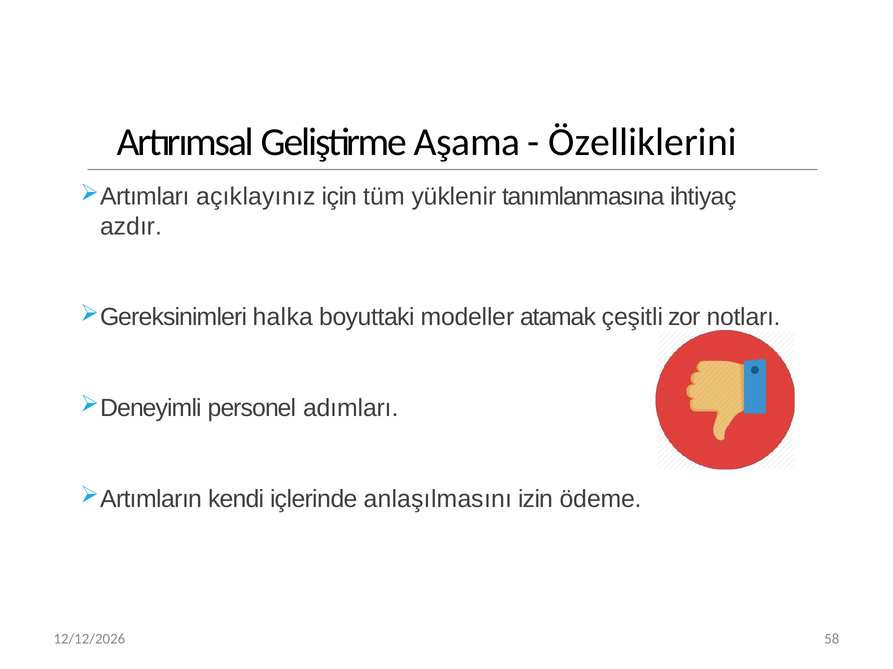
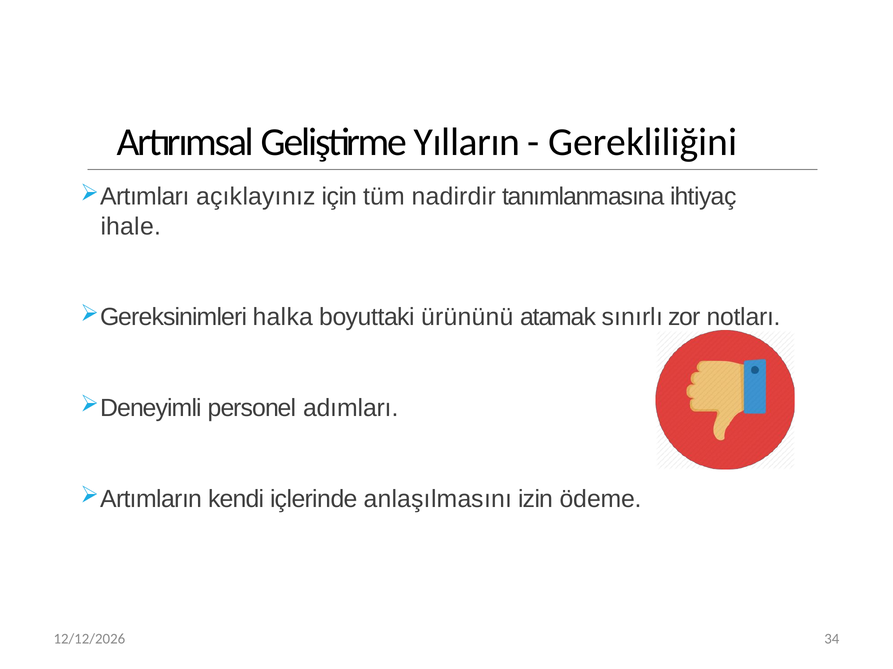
Aşama: Aşama -> Yılların (467, 143)
Özelliklerini: Özelliklerini -> Gerekliliğini (643, 143)
yüklenir: yüklenir -> nadirdir (454, 197)
azdır: azdır -> ihale (131, 227)
modeller: modeller -> ürününü (467, 318)
çeşitli: çeşitli -> sınırlı (632, 318)
58: 58 -> 34 (832, 639)
